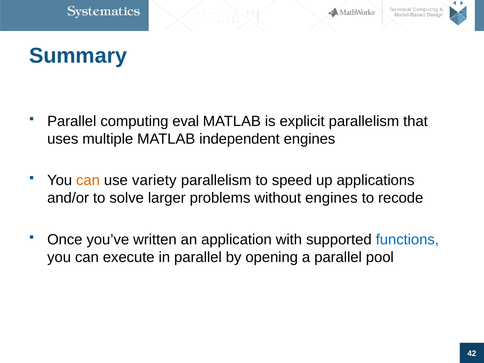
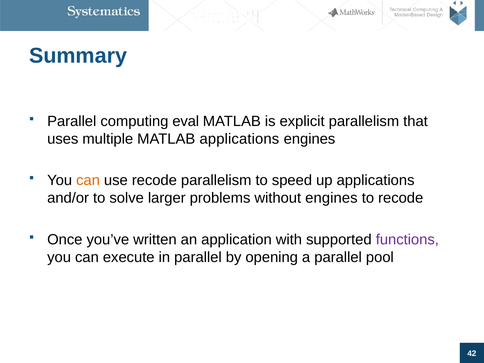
MATLAB independent: independent -> applications (239, 139)
use variety: variety -> recode (154, 180)
functions colour: blue -> purple (407, 239)
